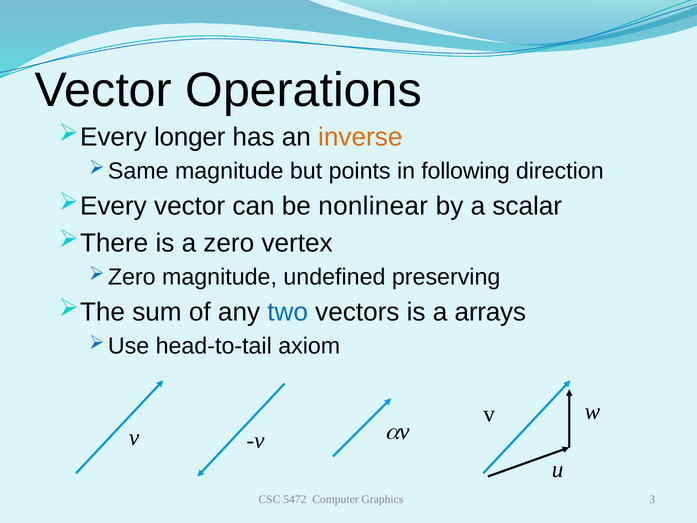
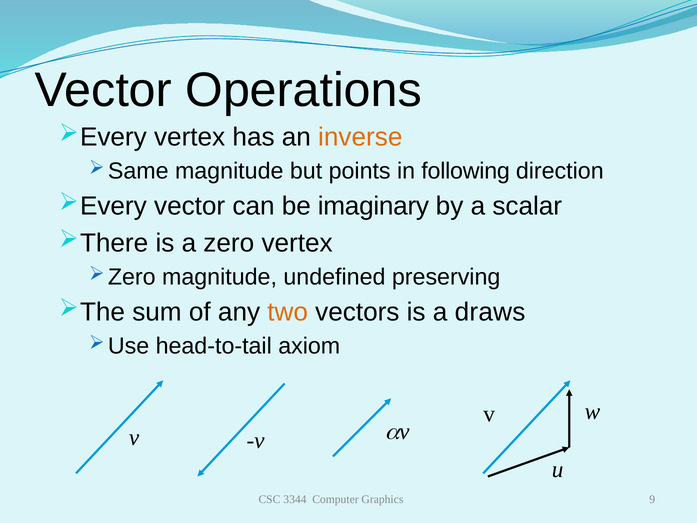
longer: longer -> vertex (190, 137)
nonlinear: nonlinear -> imaginary (373, 206)
two colour: blue -> orange (288, 312)
arrays: arrays -> draws (490, 312)
5472: 5472 -> 3344 (295, 499)
3: 3 -> 9 (652, 499)
